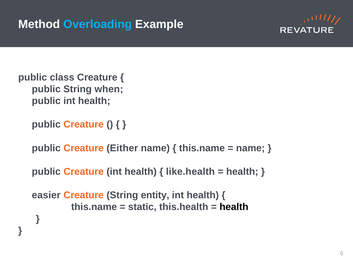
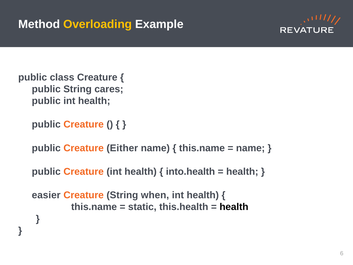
Overloading colour: light blue -> yellow (98, 24)
when: when -> cares (109, 89)
like.health: like.health -> into.health (190, 171)
entity: entity -> when (155, 195)
